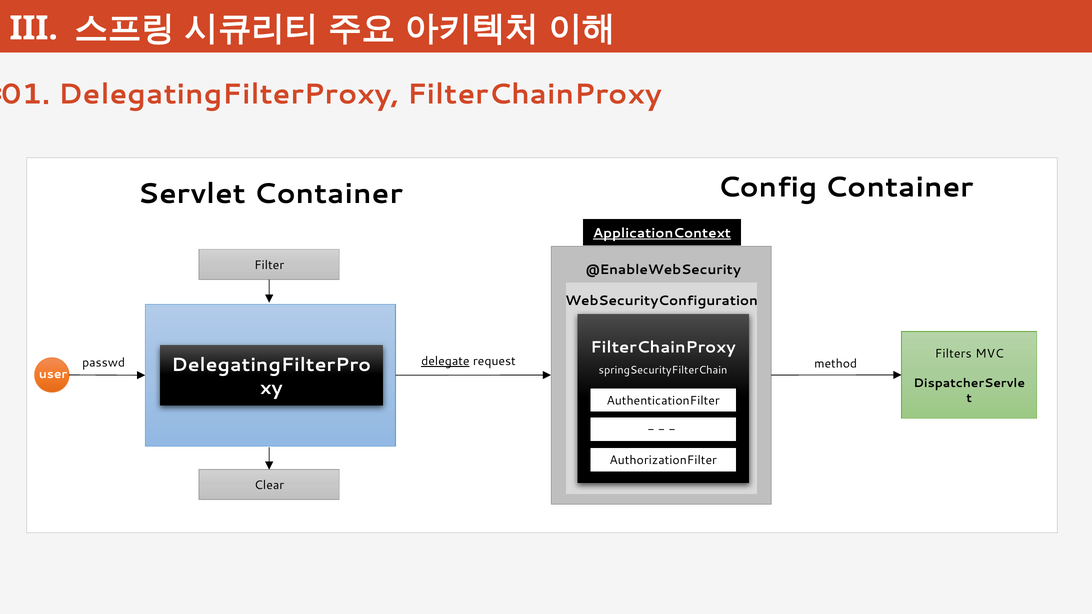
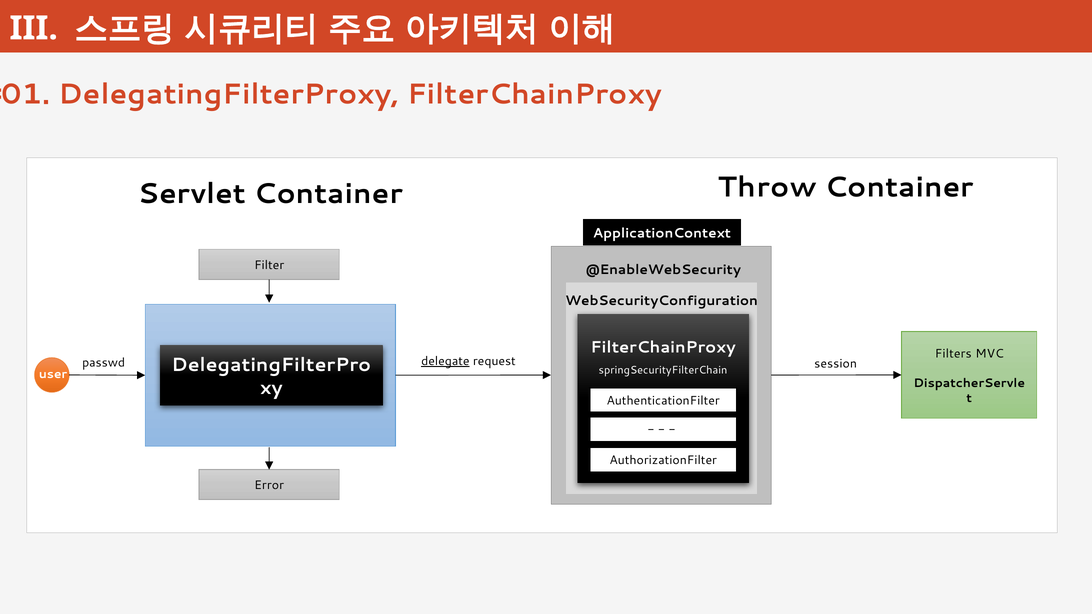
Config: Config -> Throw (767, 187)
ApplicationContext underline: present -> none (662, 233)
method: method -> session (836, 364)
Clear: Clear -> Error (269, 486)
